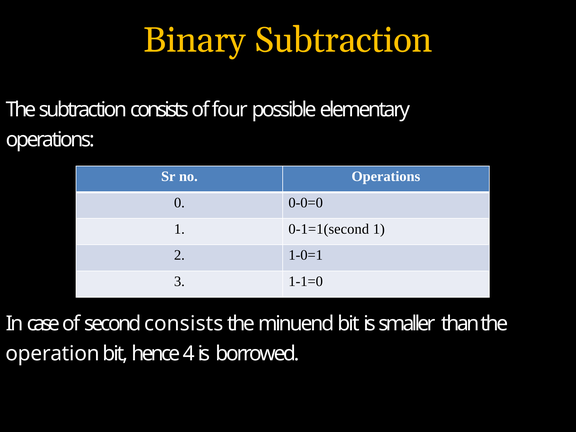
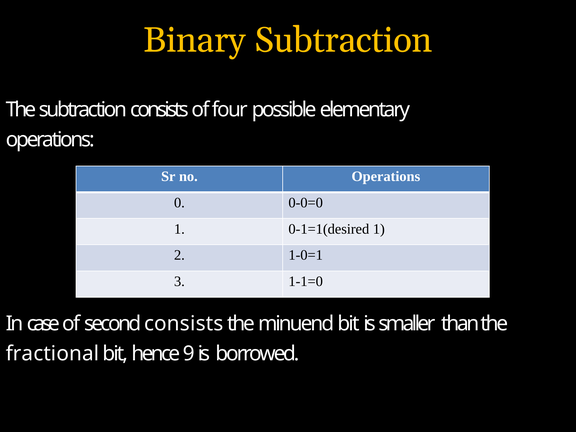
0-1=1(second: 0-1=1(second -> 0-1=1(desired (329, 229)
operation: operation -> fractional (52, 354)
4: 4 -> 9 (189, 354)
